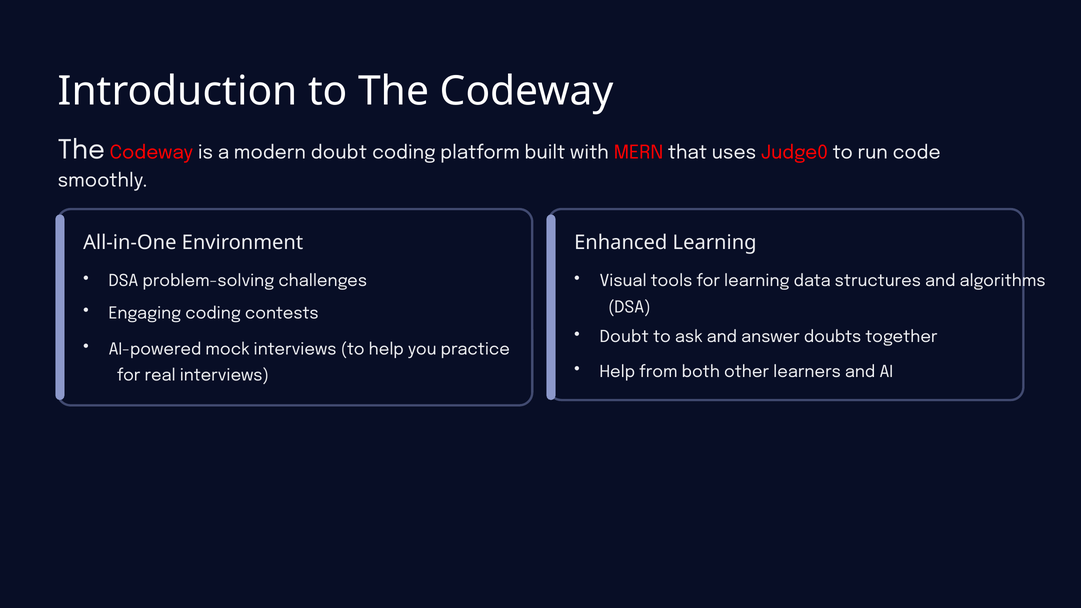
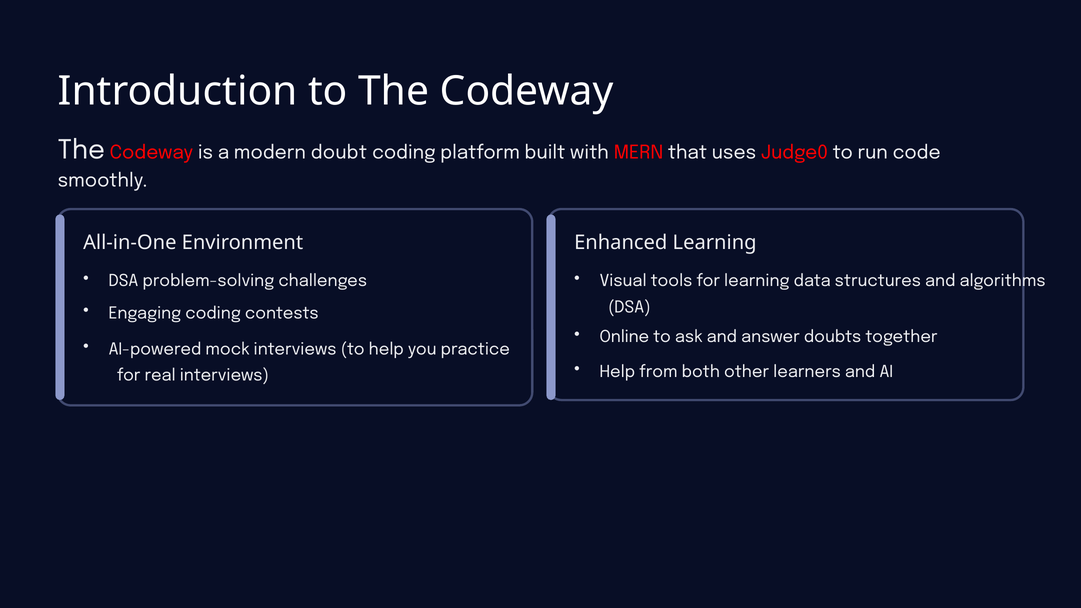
Doubt: Doubt -> Online (624, 337)
